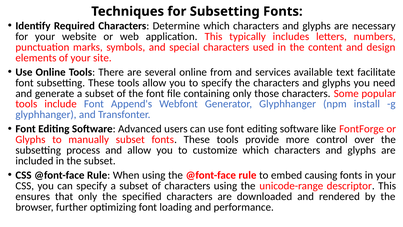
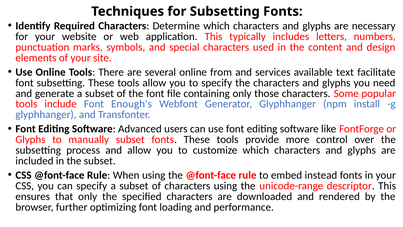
Append's: Append's -> Enough's (132, 104)
causing: causing -> instead (321, 175)
